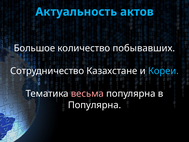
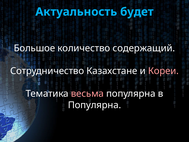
актов: актов -> будет (137, 12)
побывавших: побывавших -> содержащий (144, 48)
Кореи colour: light blue -> pink (163, 71)
